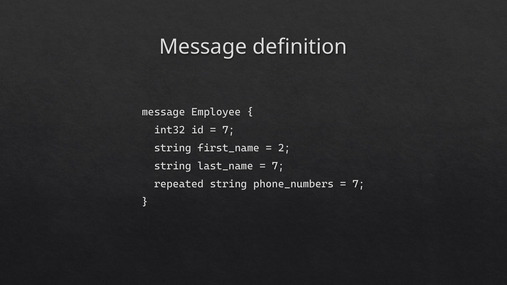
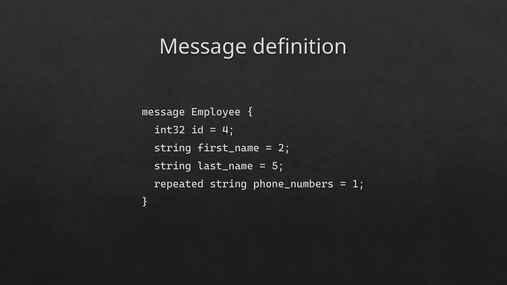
7: 7 -> 4 (228, 130)
7: 7 -> 5 (278, 166)
7: 7 -> 1 (359, 184)
